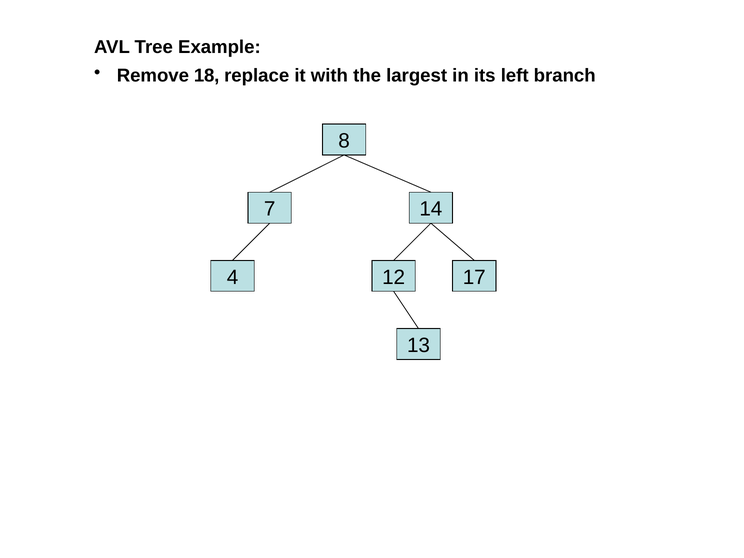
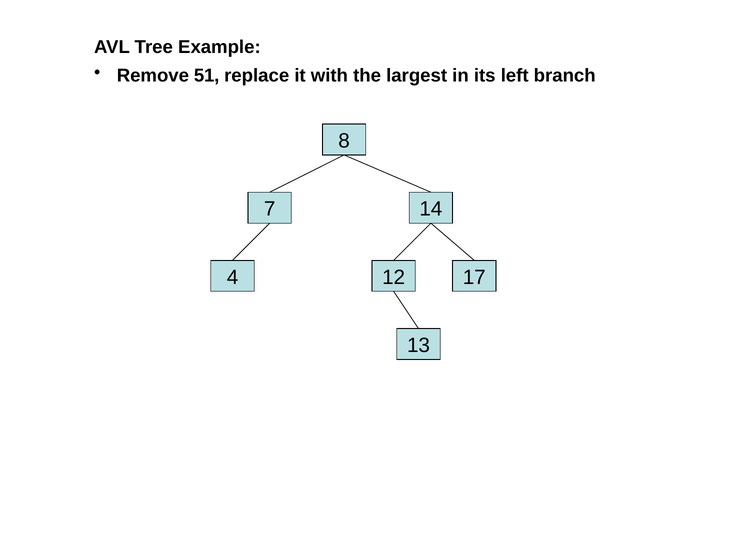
18: 18 -> 51 (207, 76)
